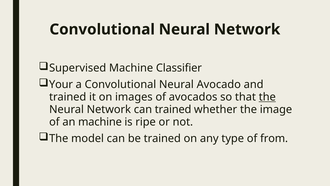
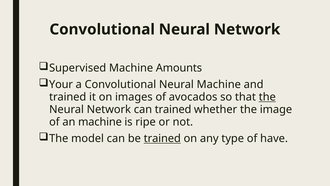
Classifier: Classifier -> Amounts (179, 68)
Neural Avocado: Avocado -> Machine (219, 84)
trained underline: none -> present (162, 138)
from: from -> have (274, 138)
